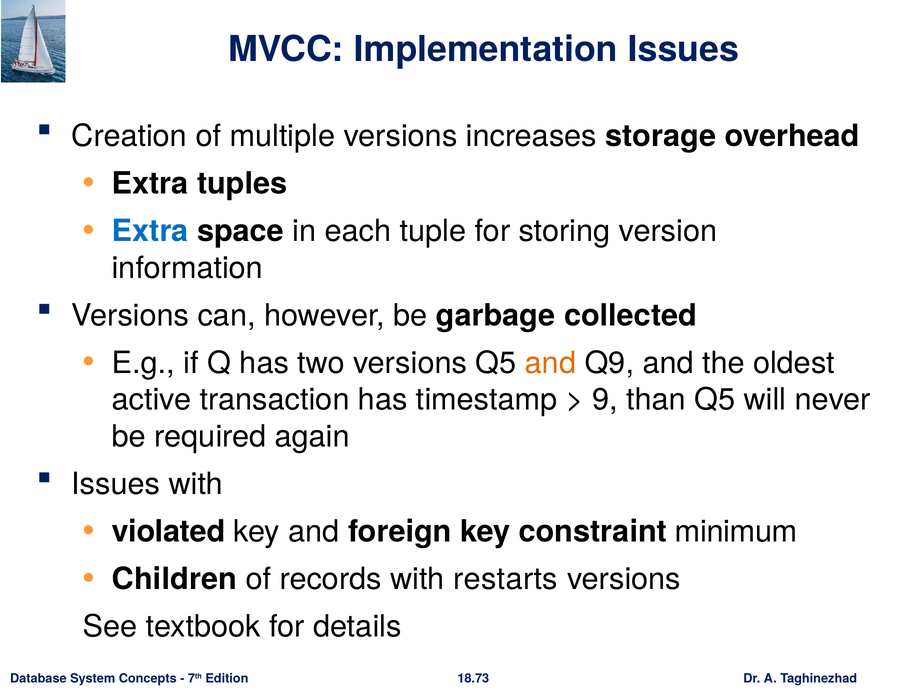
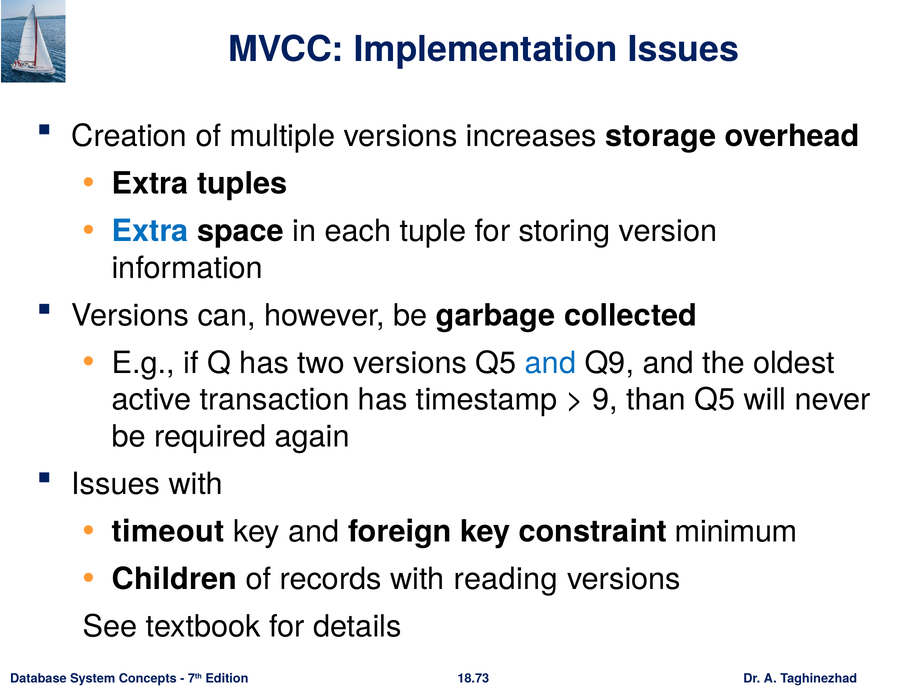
and colour: orange -> blue (551, 363)
violated: violated -> timeout (168, 532)
restarts: restarts -> reading (506, 579)
